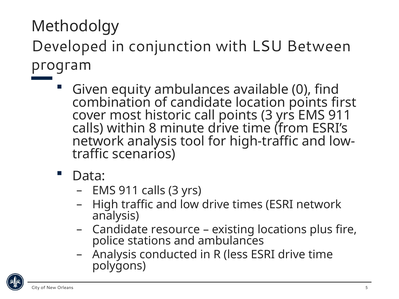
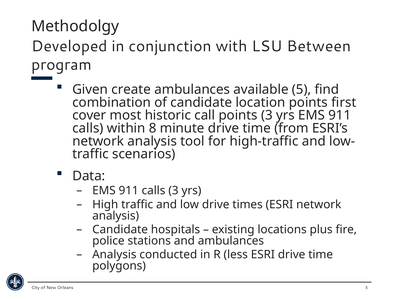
equity: equity -> create (131, 90)
available 0: 0 -> 5 (302, 90)
resource: resource -> hospitals (175, 230)
